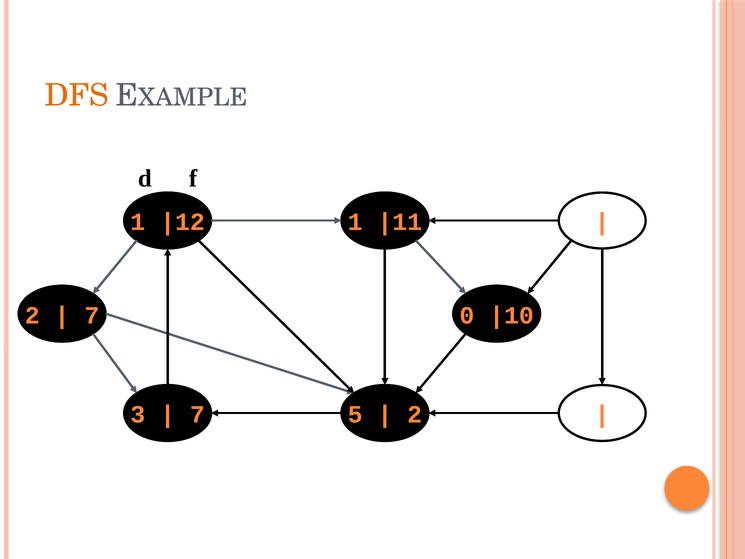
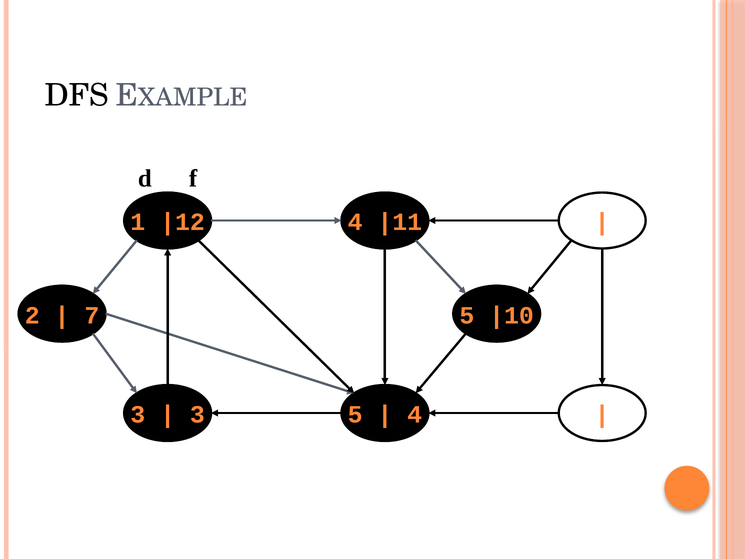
DFS colour: orange -> black (77, 95)
1: 1 -> 4 (355, 222)
7 0: 0 -> 5 (467, 315)
7: 7 -> 3 (197, 415)
2: 2 -> 4 (415, 415)
